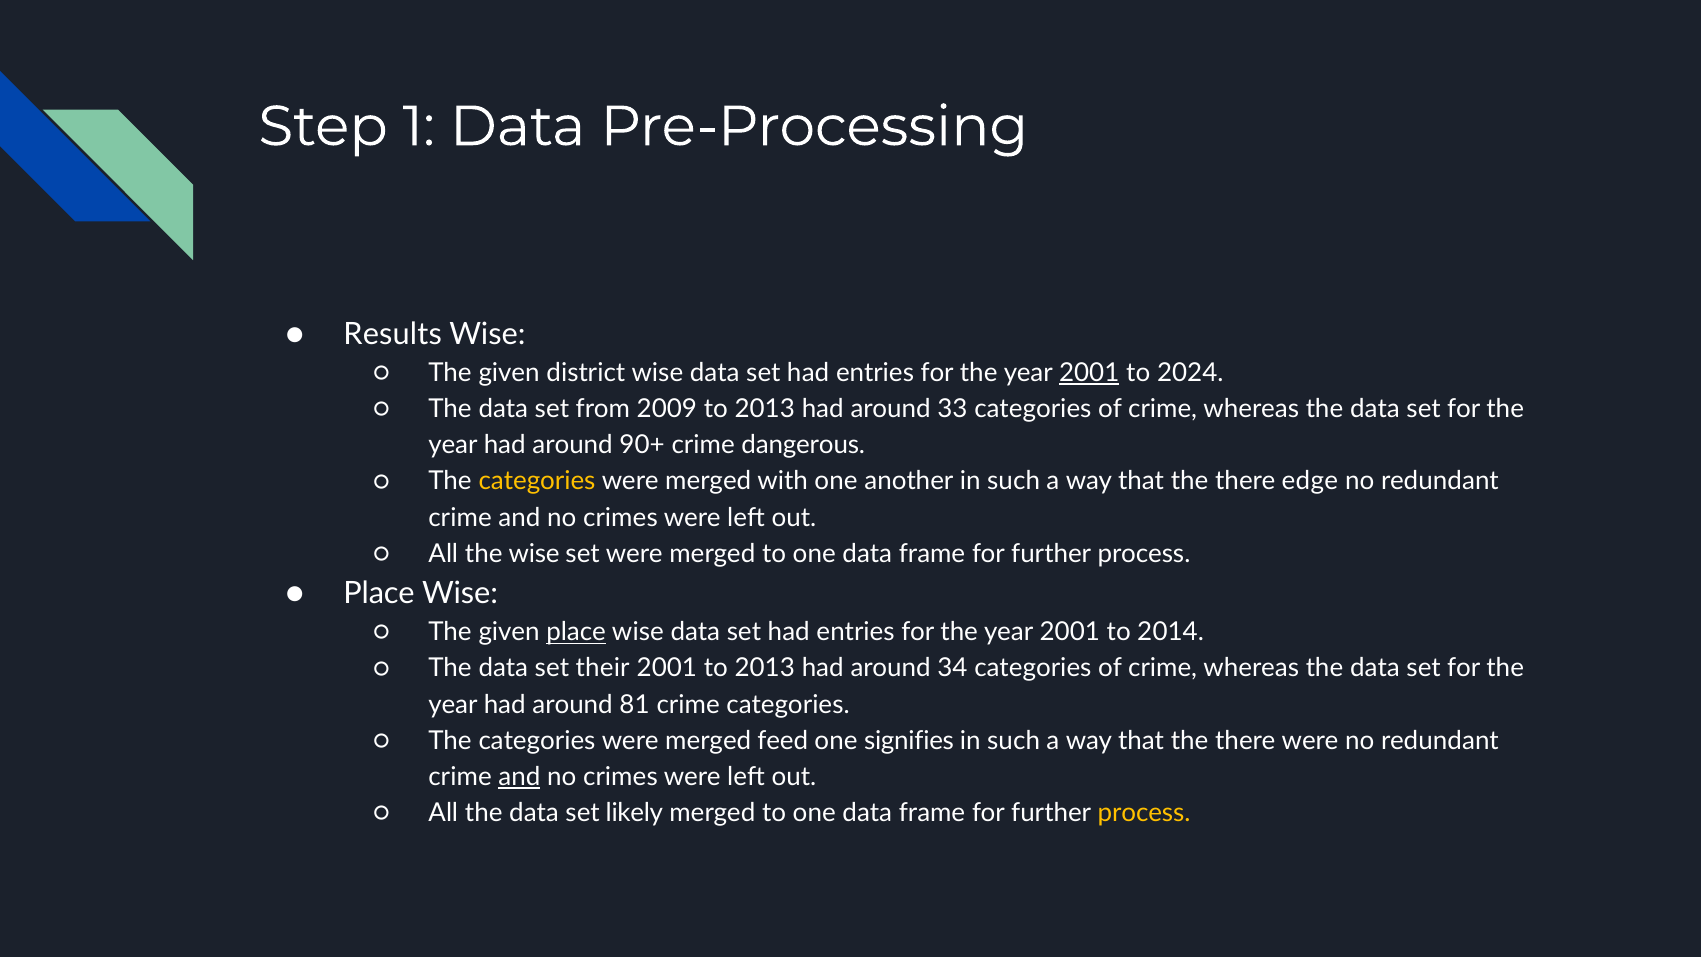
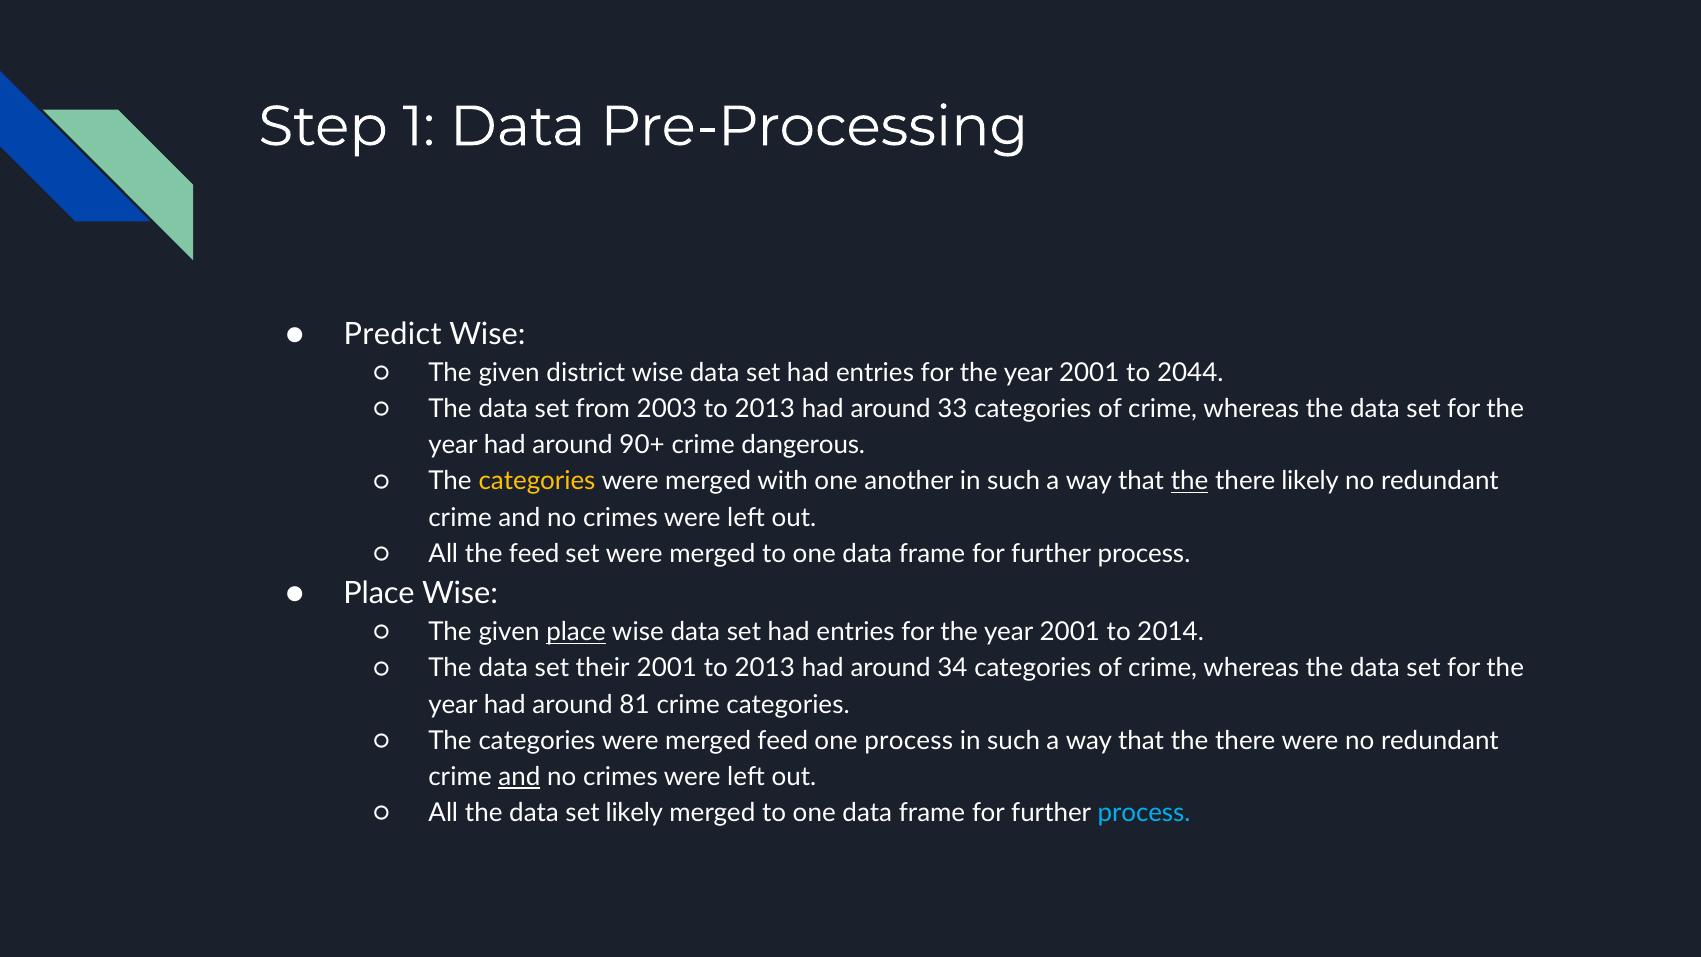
Results: Results -> Predict (393, 334)
2001 underline: present -> none (1089, 373)
2024: 2024 -> 2044 (1190, 373)
2009: 2009 -> 2003 (667, 409)
the underline: none -> present (1190, 481)
there edge: edge -> likely (1310, 481)
the wise: wise -> feed (534, 554)
one signifies: signifies -> process (909, 741)
process colour: yellow -> light blue (1144, 813)
